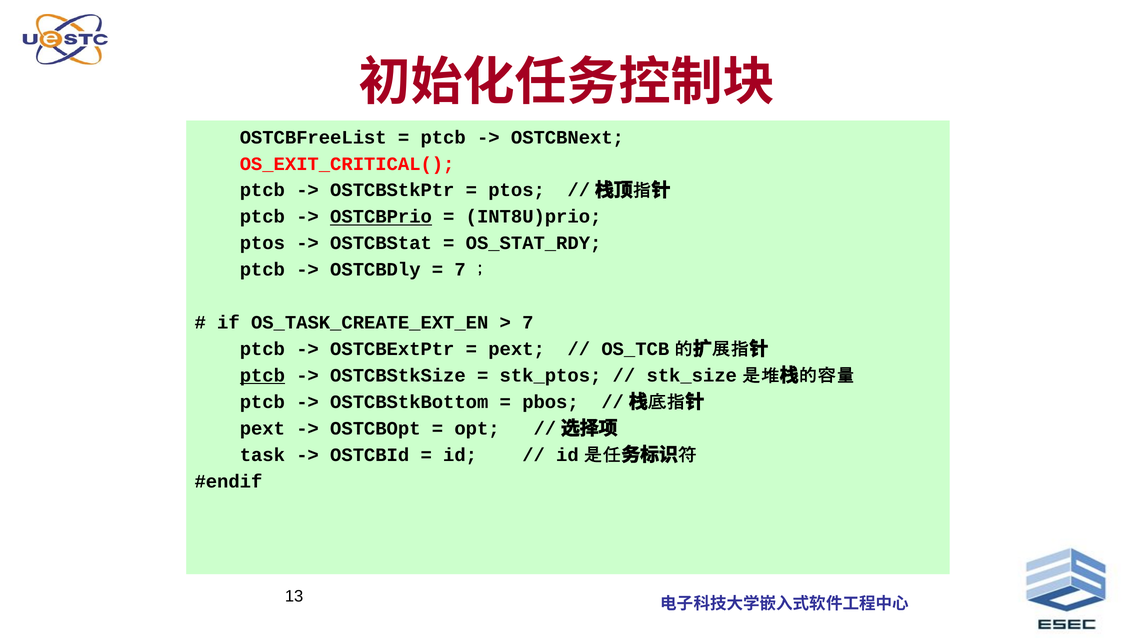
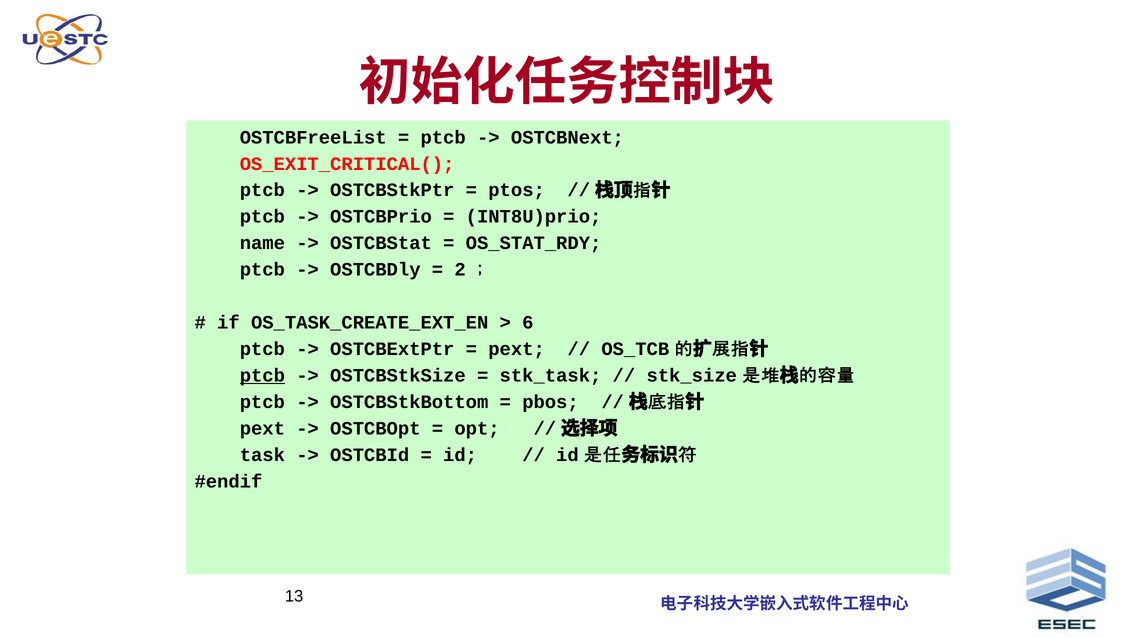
OSTCBPrio underline: present -> none (381, 217)
ptos: ptos -> name (262, 243)
7: 7 -> 2 (460, 270)
7: 7 -> 6 (528, 322)
stk_ptos: stk_ptos -> stk_task (551, 375)
